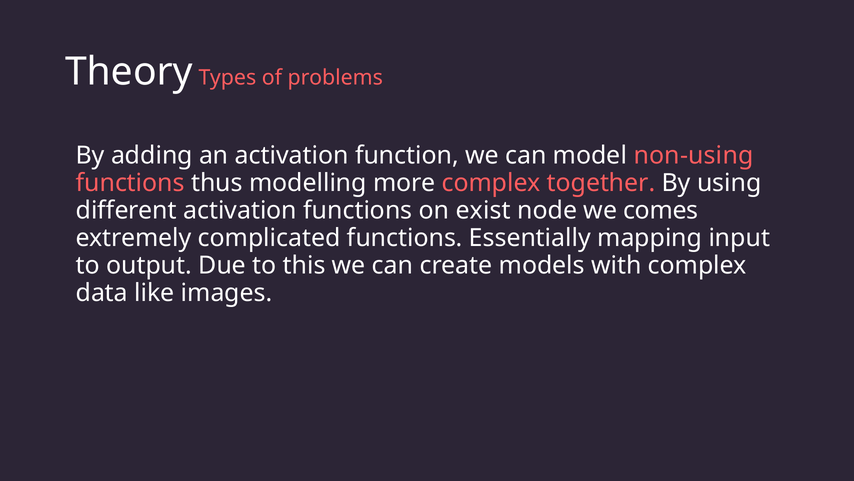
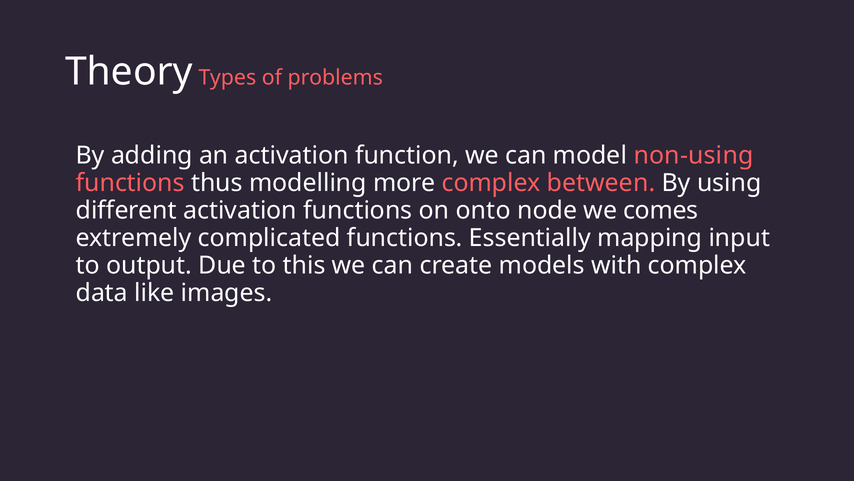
together: together -> between (601, 183)
exist: exist -> onto (483, 210)
